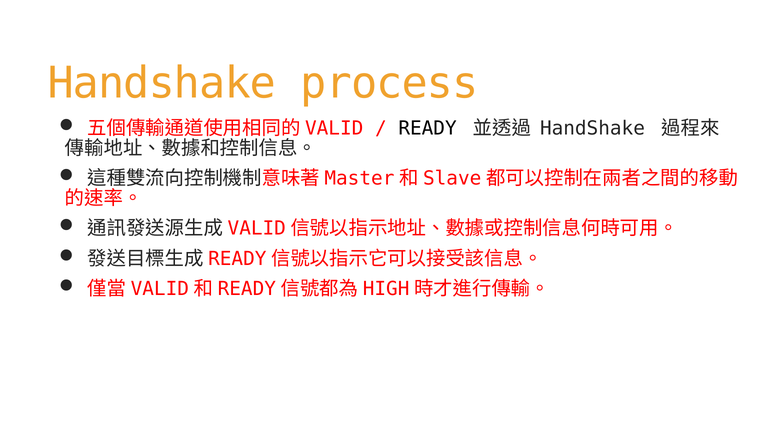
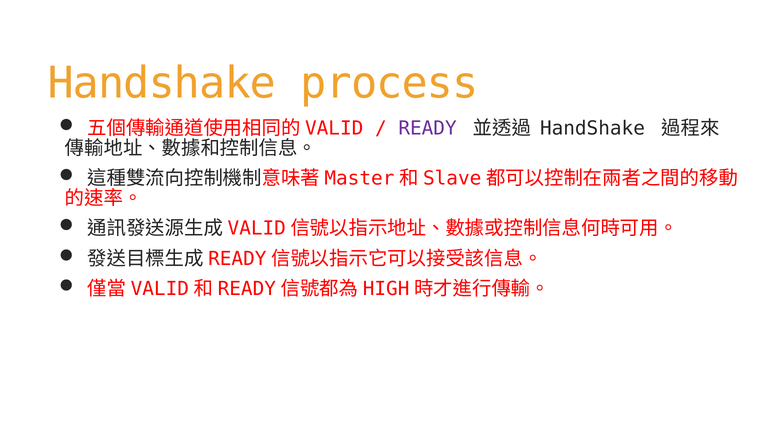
READY colour: black -> purple (428, 128)
